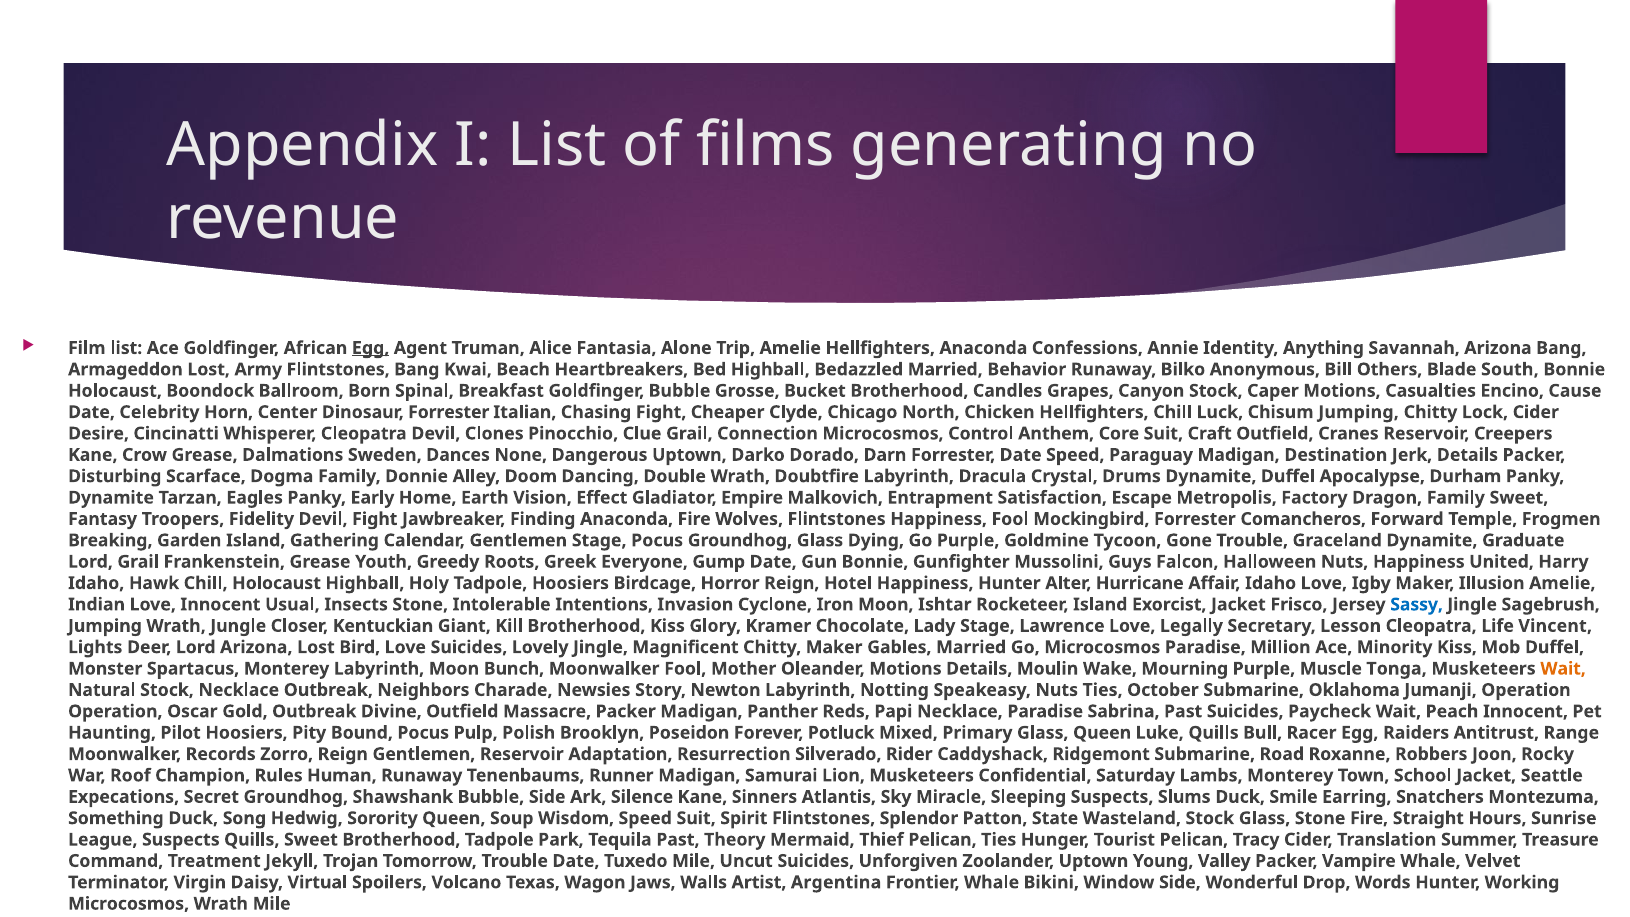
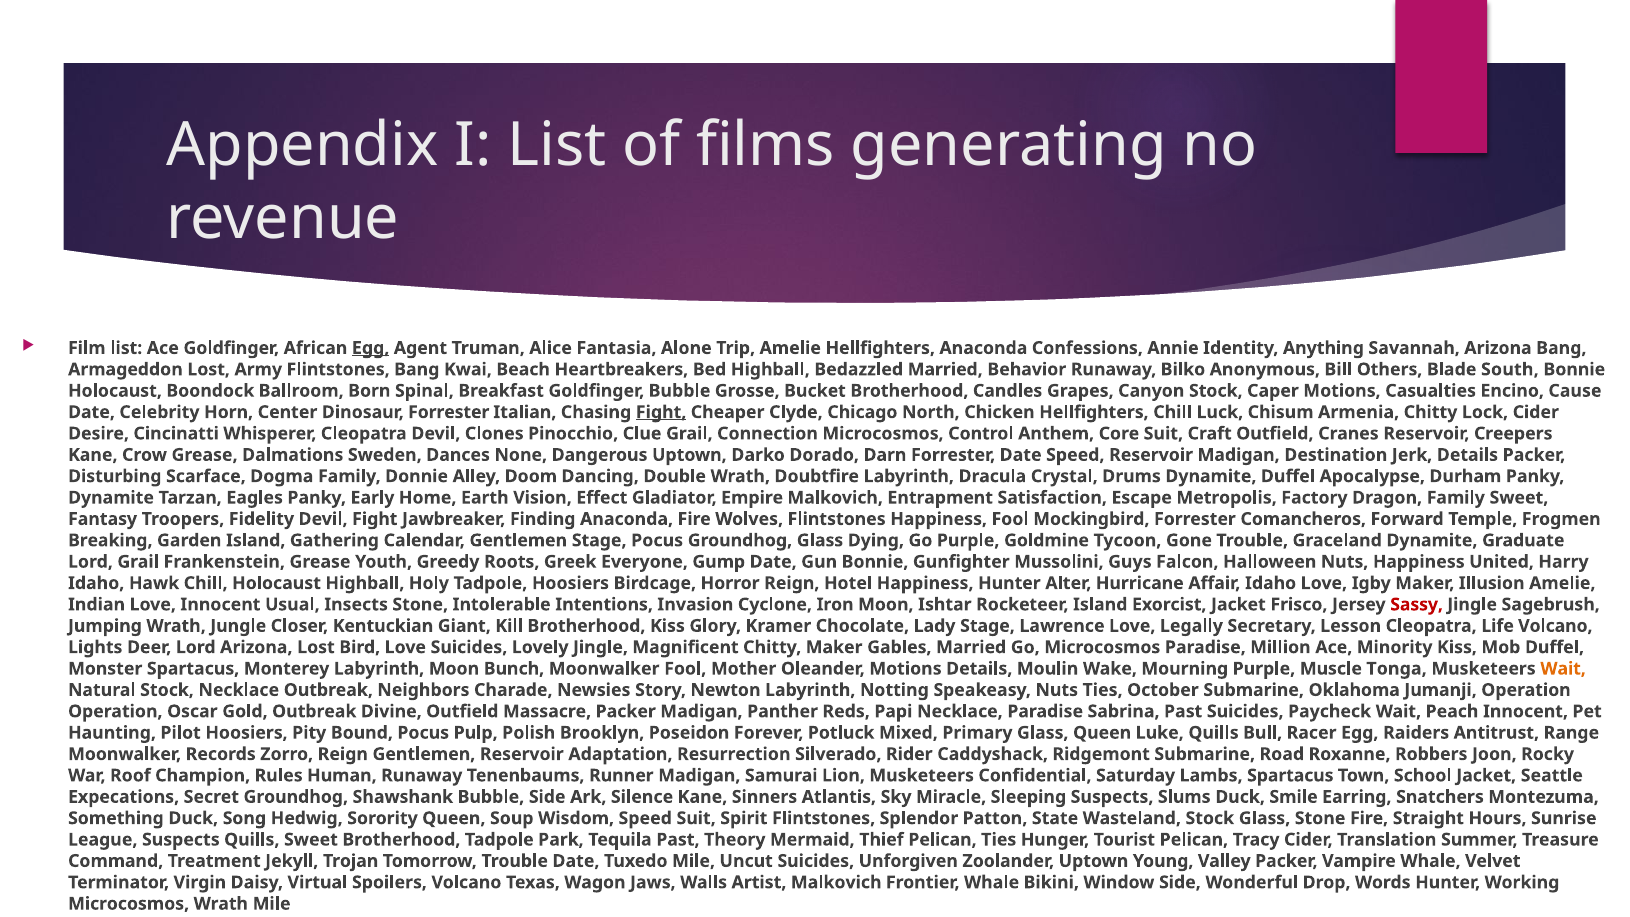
Fight underline: none -> present (661, 412)
Chisum Jumping: Jumping -> Armenia (1359, 412)
Speed Paraguay: Paraguay -> Reservoir (1151, 455)
Sassy colour: blue -> red (1417, 604)
Life Vincent: Vincent -> Volcano (1555, 626)
Lambs Monterey: Monterey -> Spartacus (1290, 775)
Artist Argentina: Argentina -> Malkovich (836, 882)
